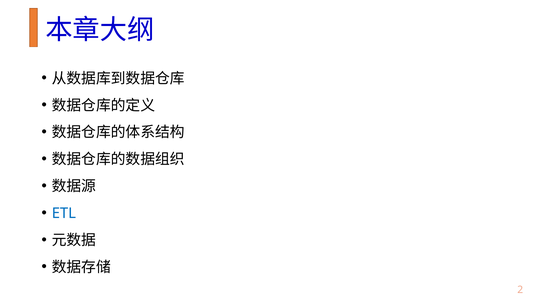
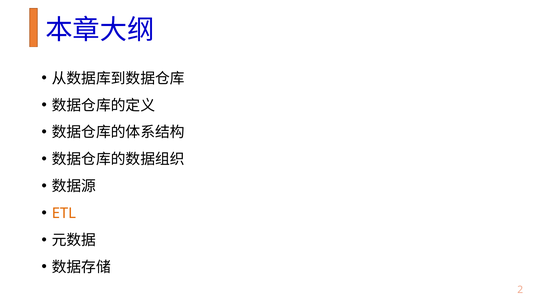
ETL colour: blue -> orange (64, 213)
